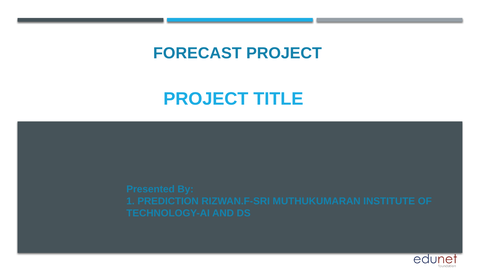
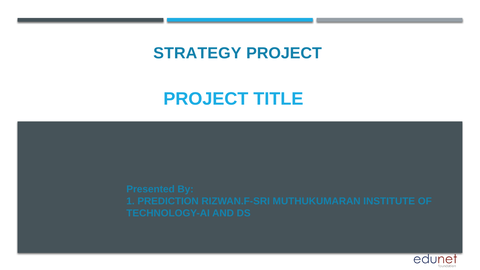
FORECAST: FORECAST -> STRATEGY (197, 53)
